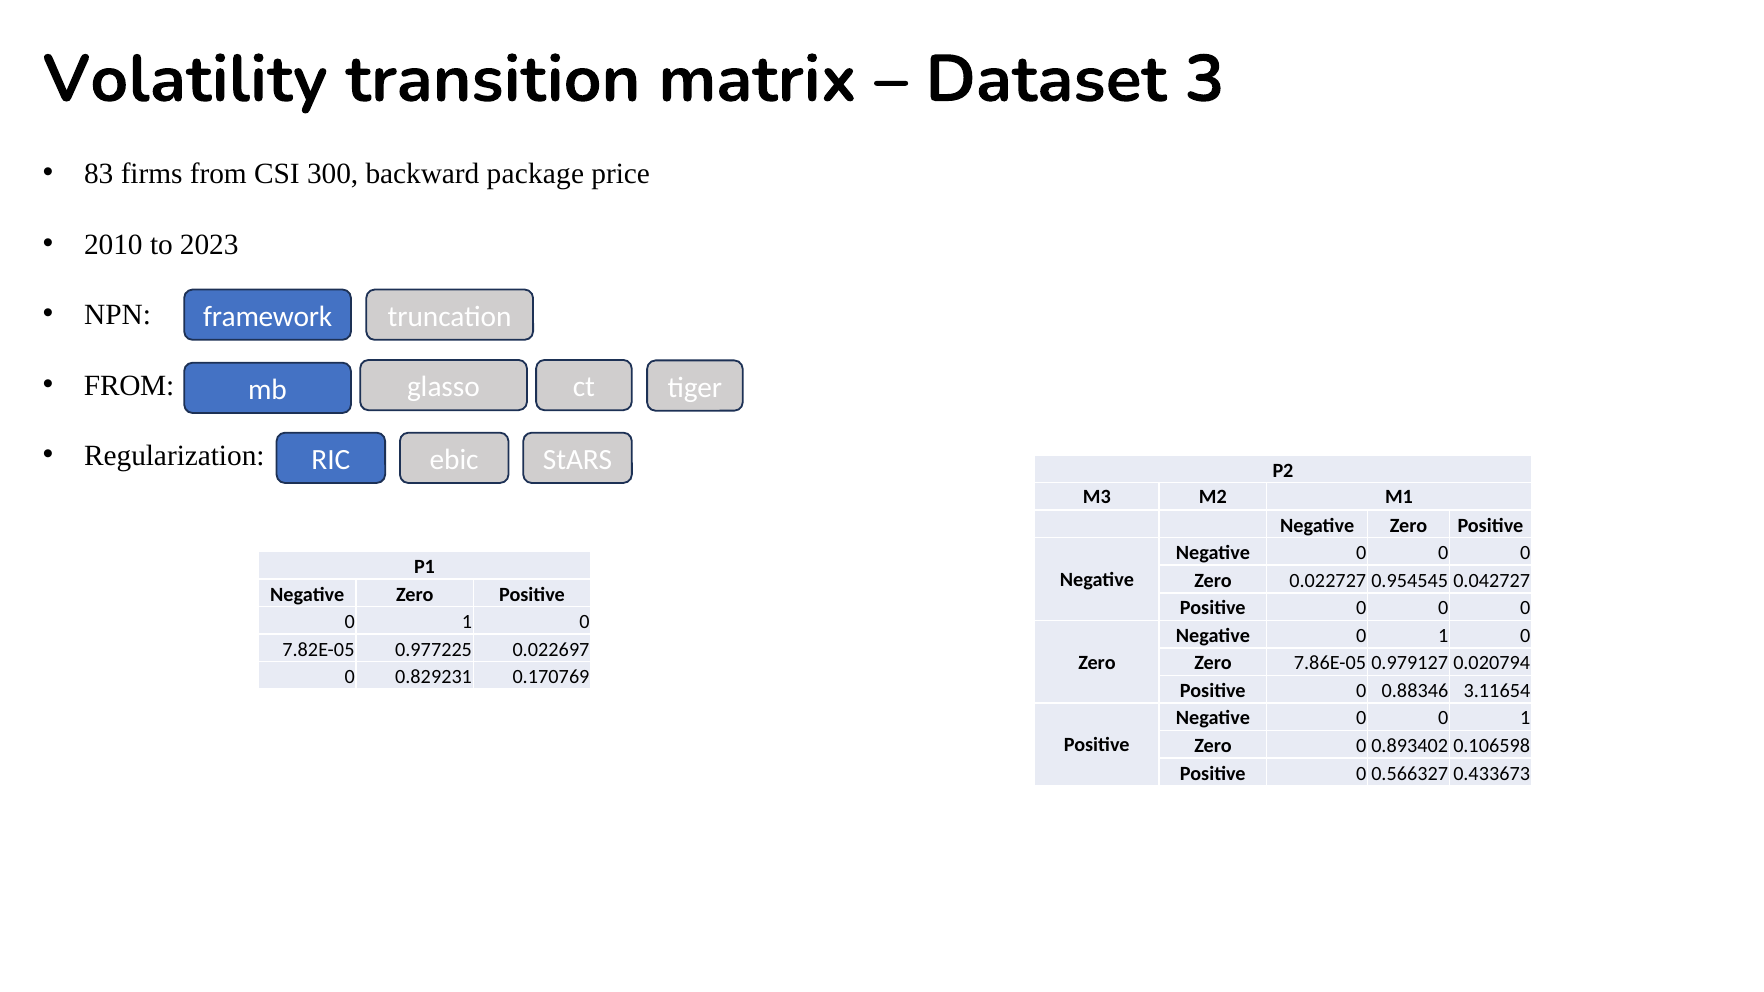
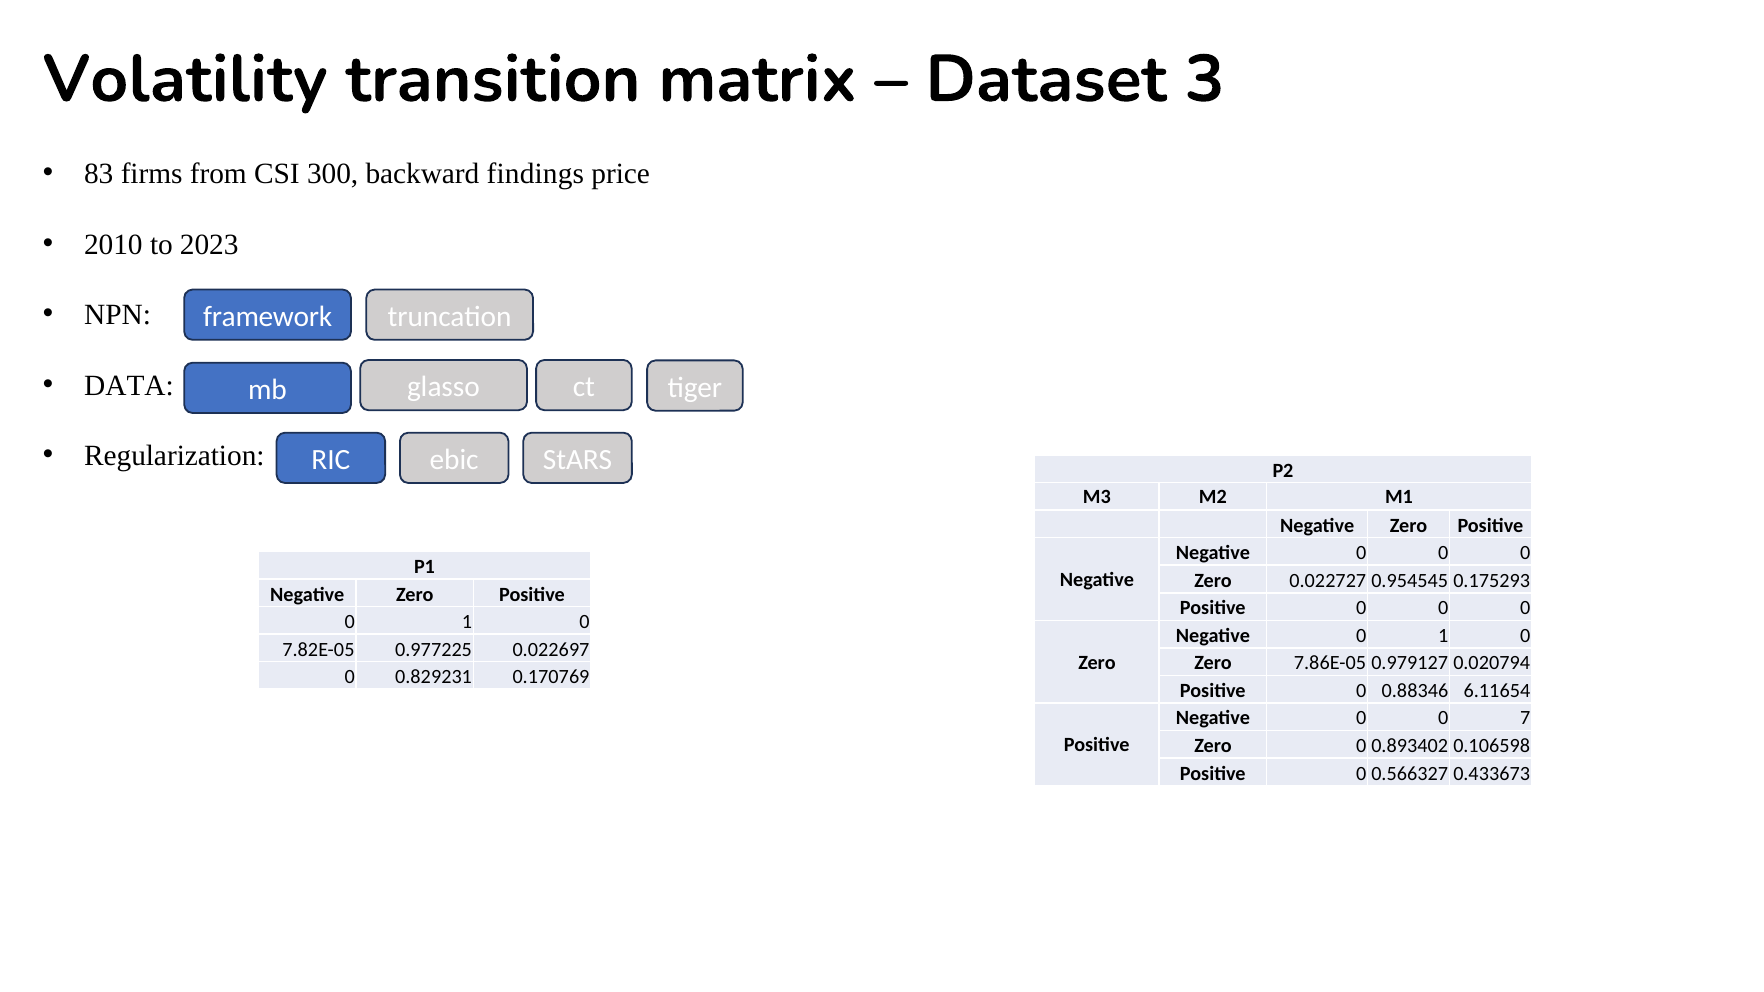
package: package -> findings (535, 174)
FROM: FROM -> DATA (129, 386)
0.042727: 0.042727 -> 0.175293 (1492, 581)
3.11654: 3.11654 -> 6.11654 (1497, 691)
0 0 1: 1 -> 7 (1525, 718)
